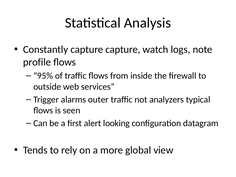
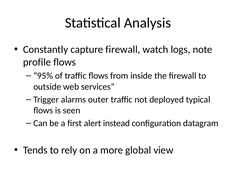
capture capture: capture -> firewall (123, 50)
analyzers: analyzers -> deployed (167, 99)
looking: looking -> instead (116, 123)
